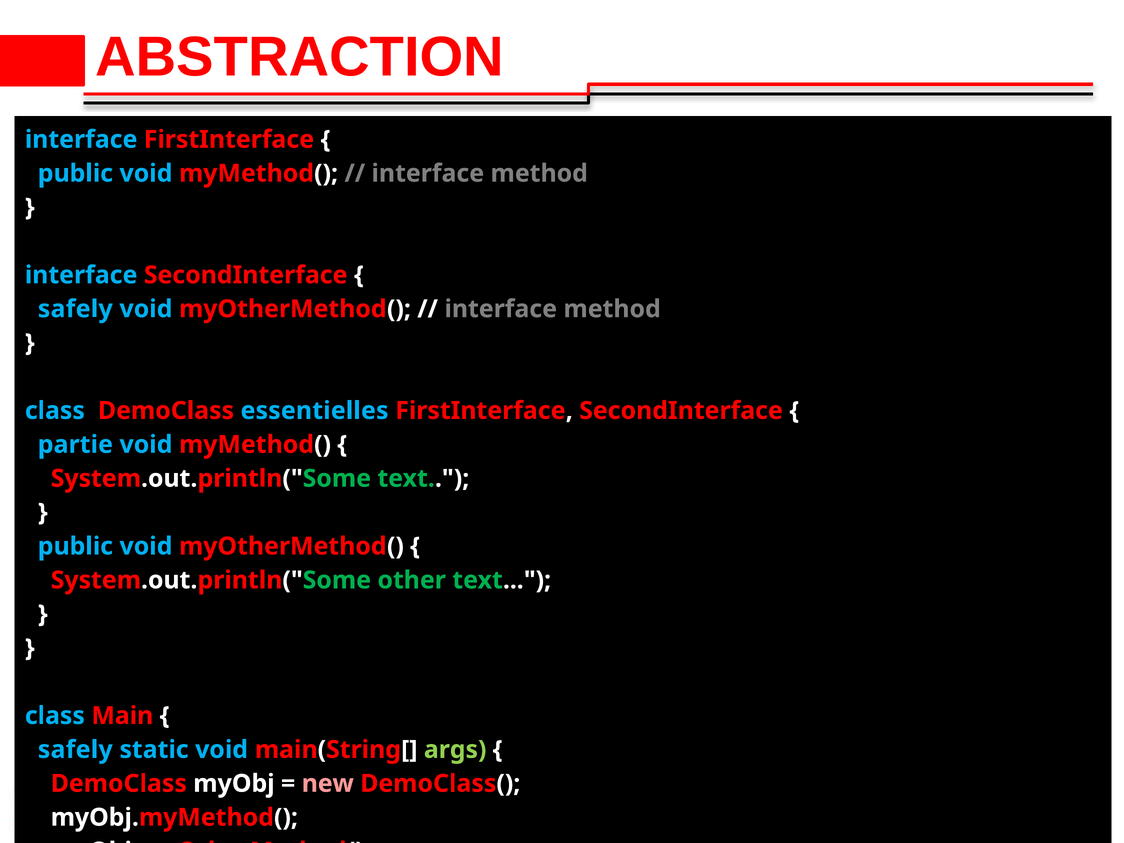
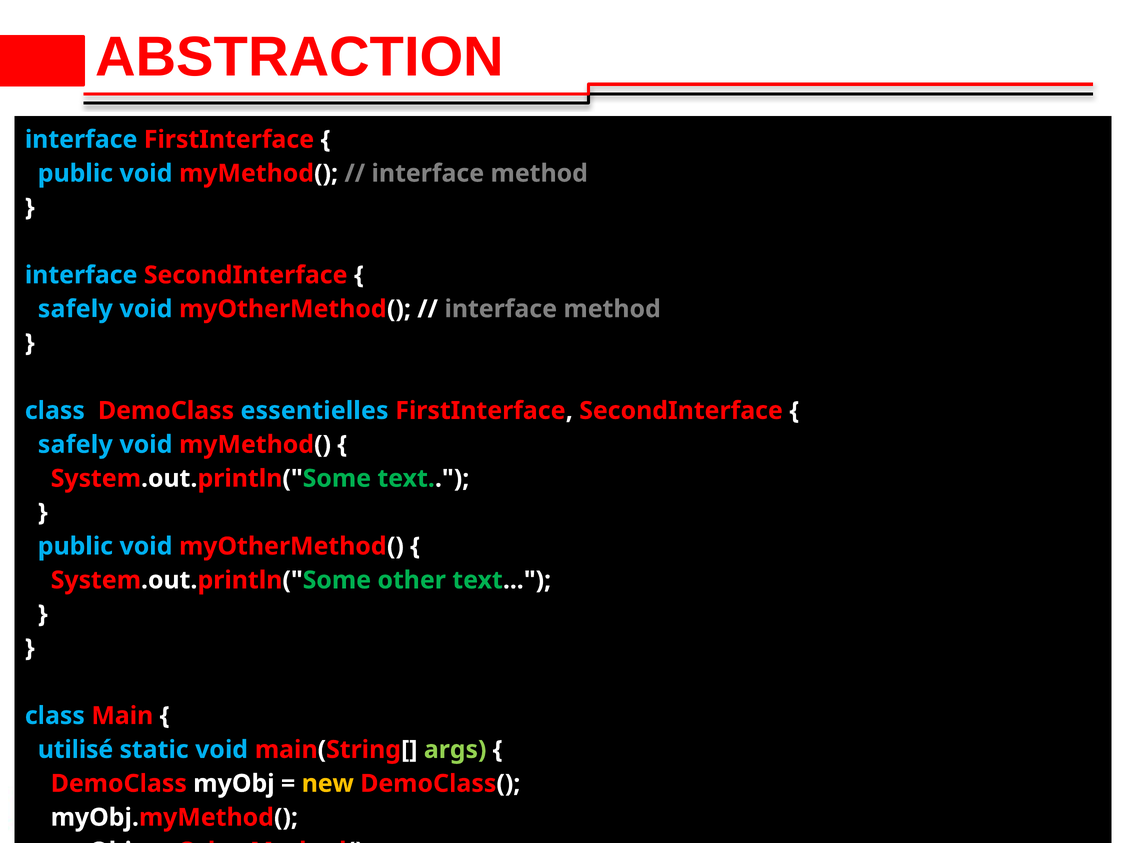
partie: partie -> safely (75, 445)
safely: safely -> utilisé (76, 750)
new colour: pink -> yellow (328, 784)
